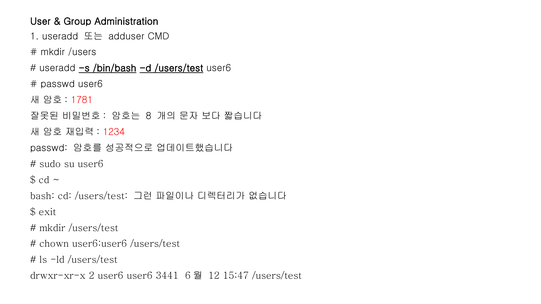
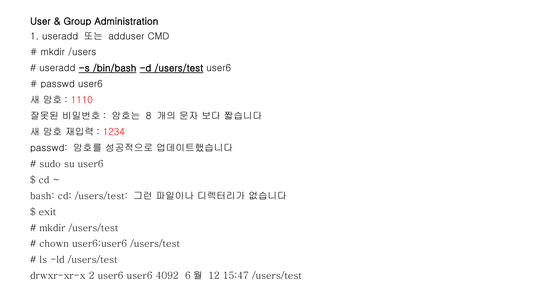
1781: 1781 -> 1110 (82, 100)
3441: 3441 -> 4092 (167, 276)
